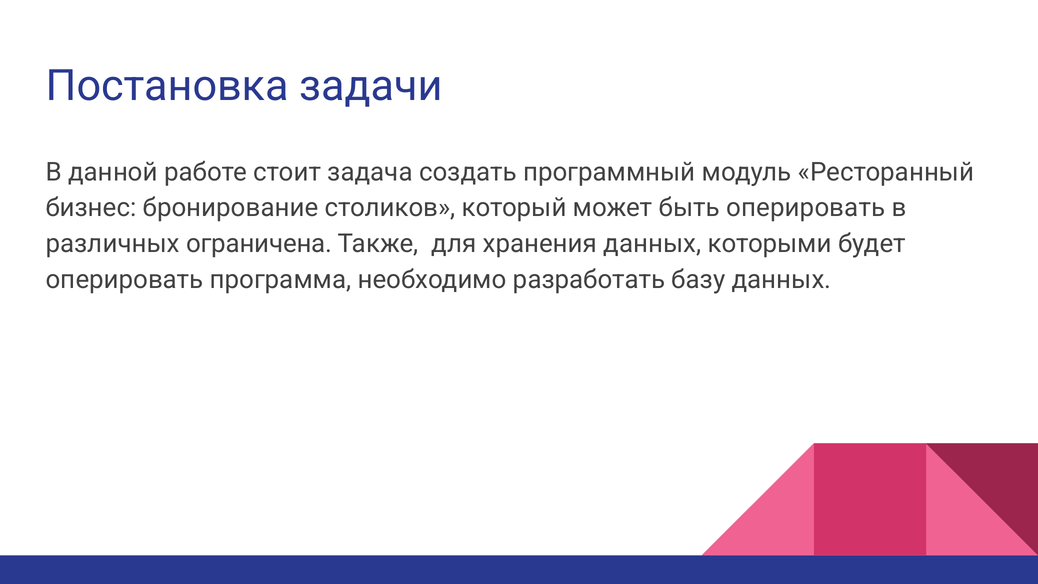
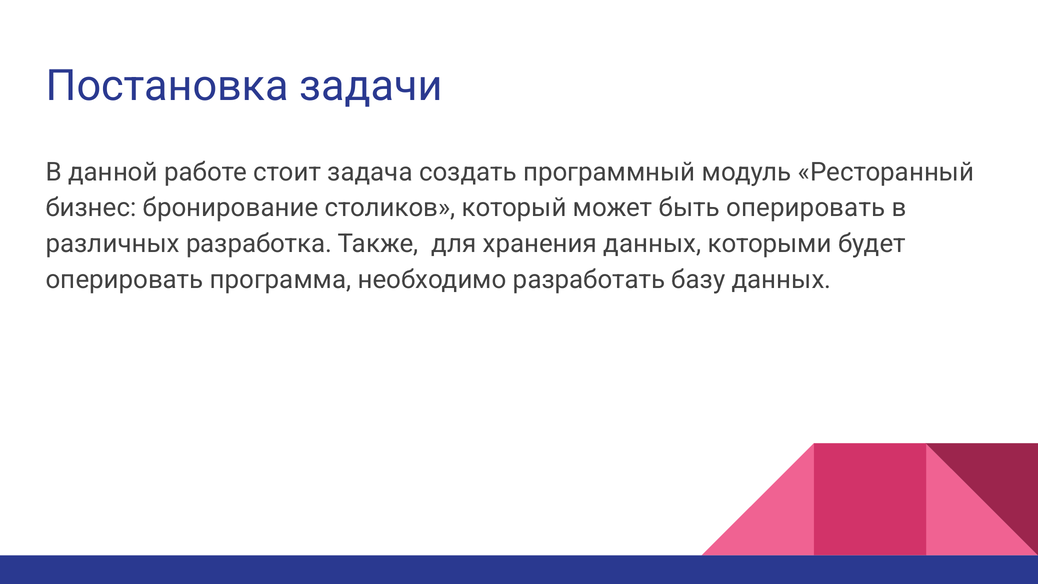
ограничена: ограничена -> разработка (259, 244)
